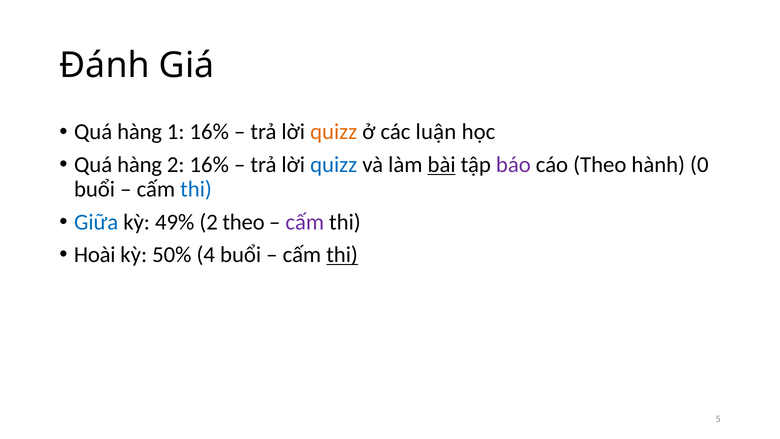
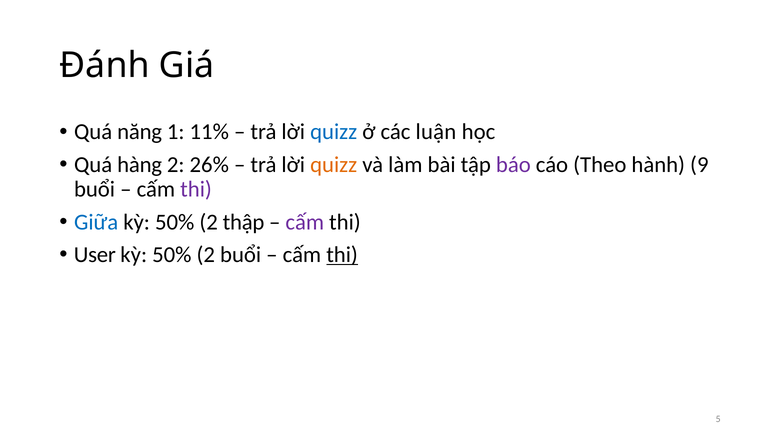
hàng: hàng -> năng (140, 132)
1 16%: 16% -> 11% (209, 132)
quizz colour: orange -> blue (334, 132)
2 16%: 16% -> 26% (209, 165)
quizz colour: blue -> orange (334, 165)
bài underline: present -> none (442, 165)
0: 0 -> 9 (699, 165)
thi colour: blue -> purple (196, 189)
49%: 49% -> 50% (175, 222)
2 theo: theo -> thập (244, 222)
Hoài: Hoài -> User (95, 255)
4: 4 -> 2 (206, 255)
